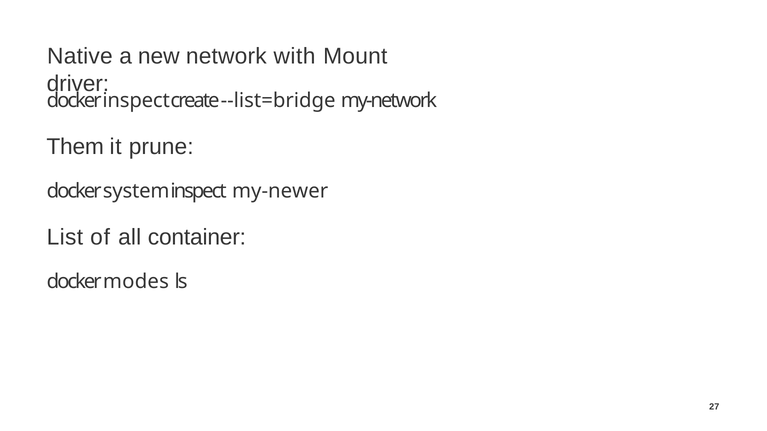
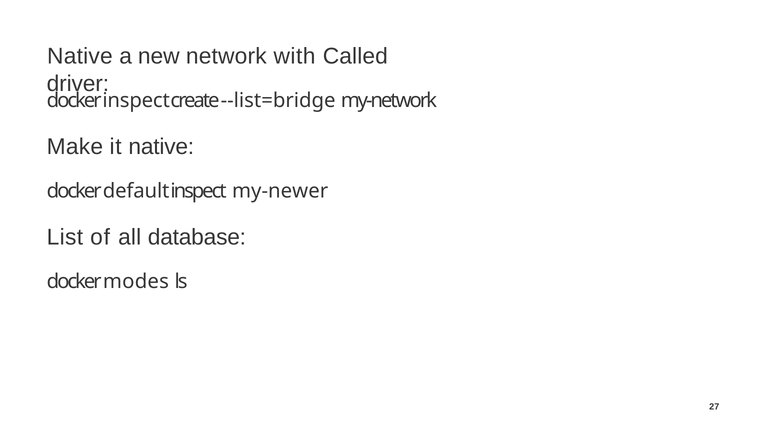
Mount: Mount -> Called (355, 56)
Them: Them -> Make (75, 147)
it prune: prune -> native (161, 147)
system: system -> default (136, 191)
container: container -> database (197, 238)
